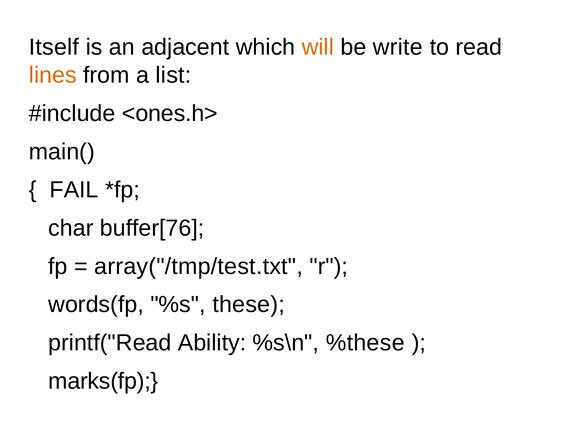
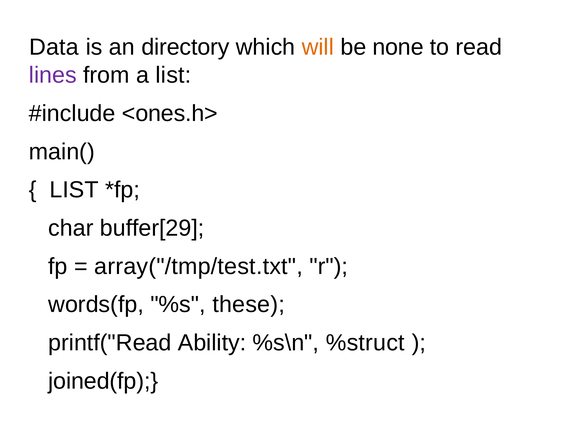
Itself: Itself -> Data (54, 47)
adjacent: adjacent -> directory (185, 47)
write: write -> none (398, 47)
lines colour: orange -> purple (53, 75)
FAIL: FAIL -> LIST (74, 190)
buffer[76: buffer[76 -> buffer[29 (152, 228)
%these: %these -> %struct (365, 343)
marks(fp: marks(fp -> joined(fp (103, 381)
